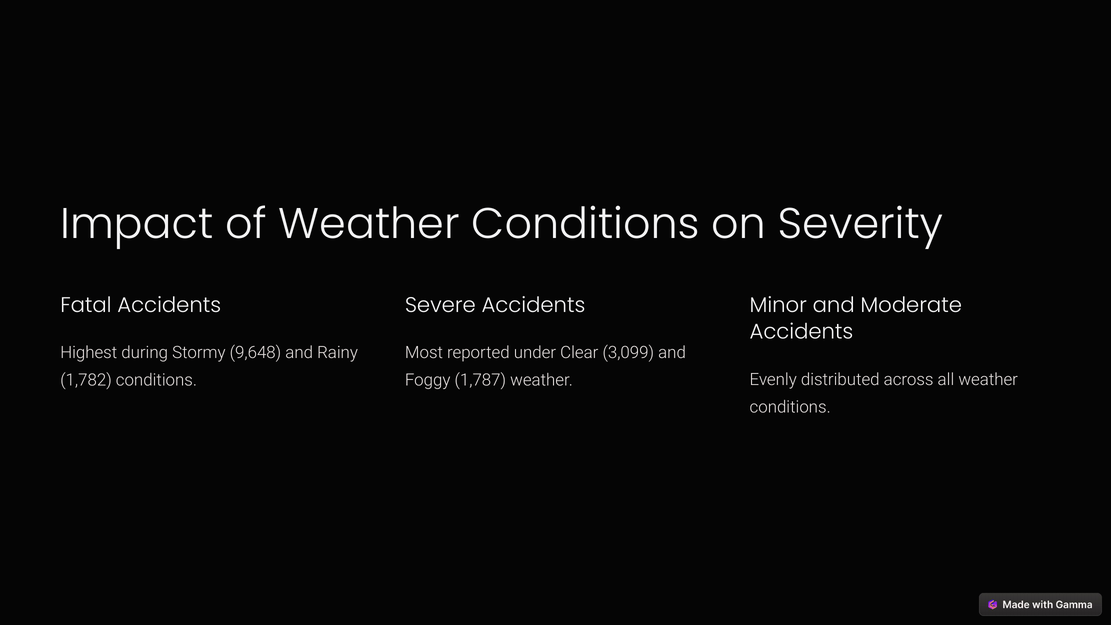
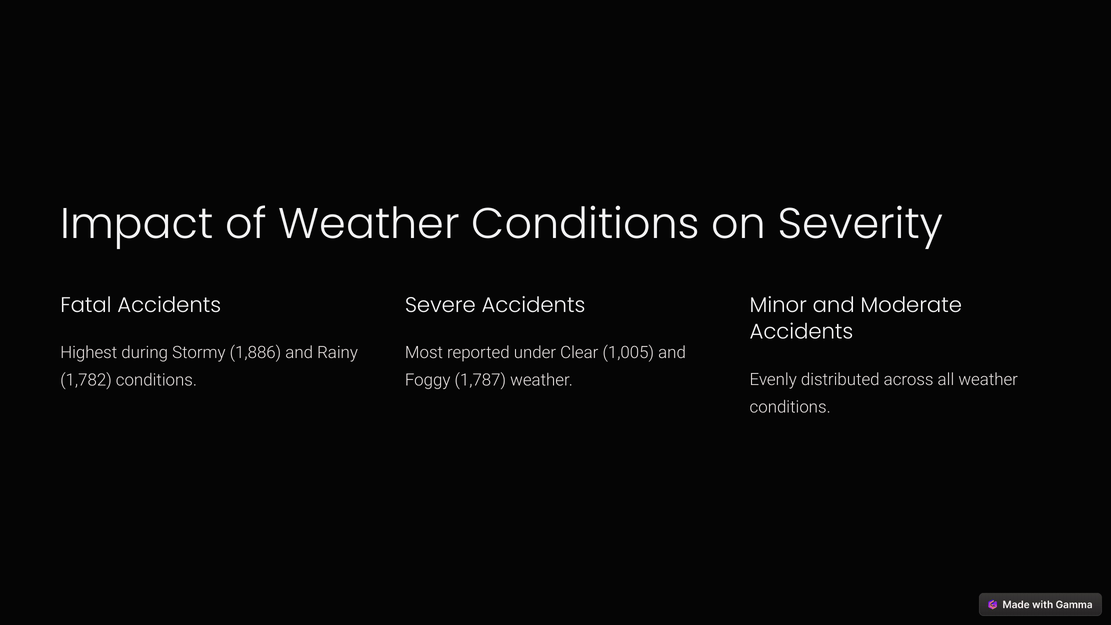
9,648: 9,648 -> 1,886 (255, 353)
3,099: 3,099 -> 1,005 (628, 353)
